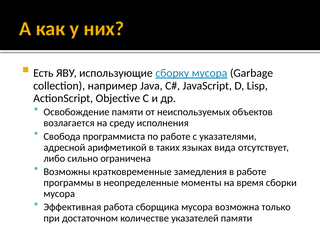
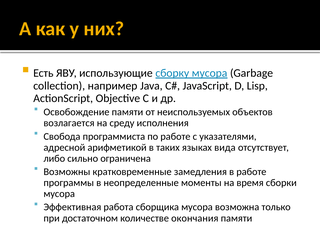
указателей: указателей -> окончания (195, 218)
